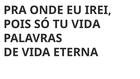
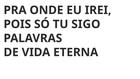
TU VIDA: VIDA -> SIGO (86, 24)
